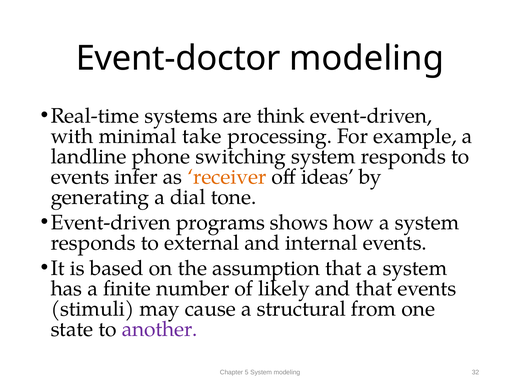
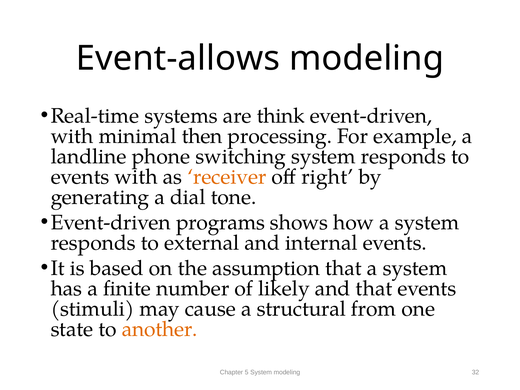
Event-doctor: Event-doctor -> Event-allows (178, 58)
take: take -> then (202, 136)
events infer: infer -> with (136, 177)
ideas: ideas -> right (327, 177)
another colour: purple -> orange (160, 329)
